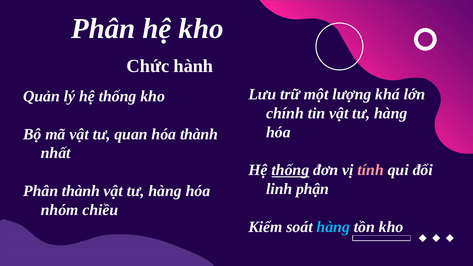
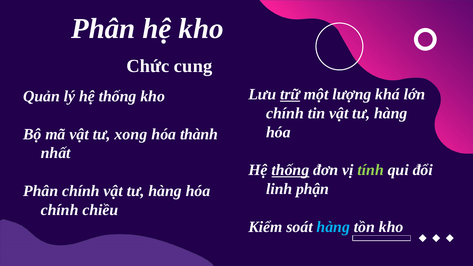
hành: hành -> cung (193, 66)
trữ underline: none -> present (290, 94)
quan: quan -> xong (131, 134)
tính colour: pink -> light green (371, 170)
Phân thành: thành -> chính (81, 191)
nhóm: nhóm -> chính (60, 210)
